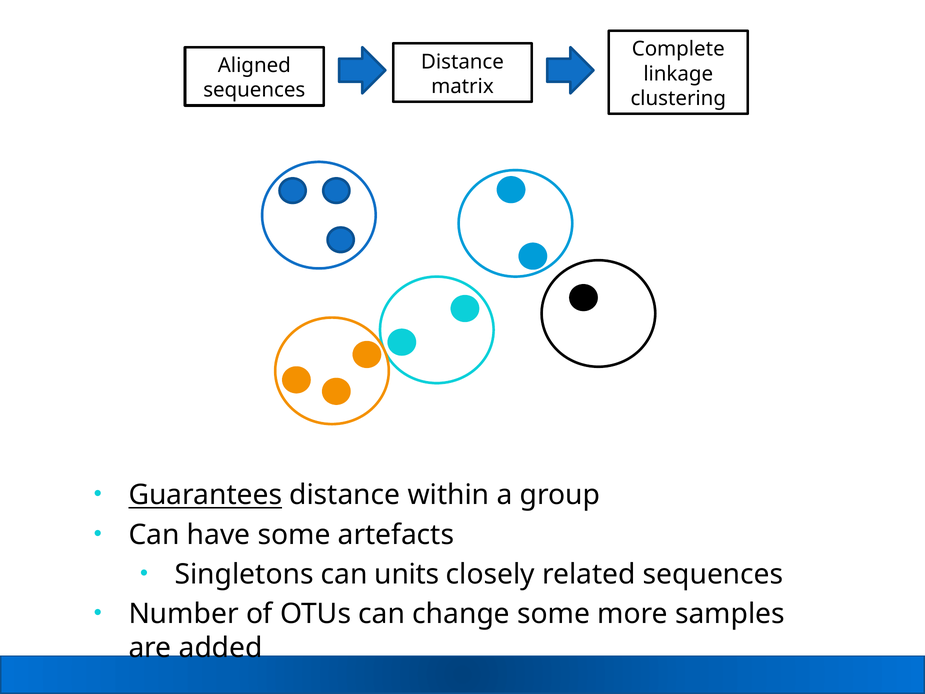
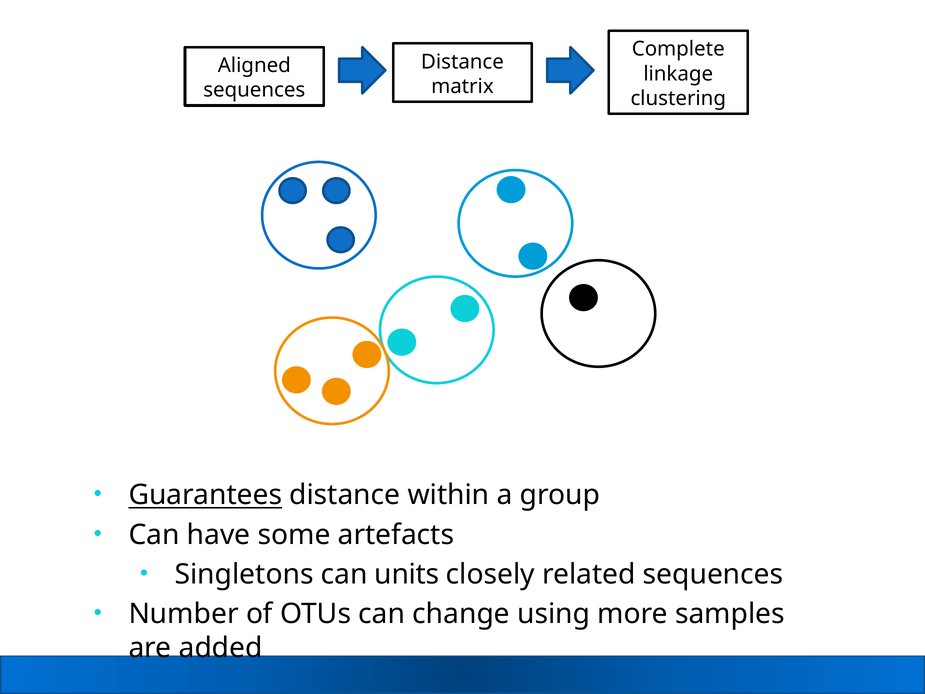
change some: some -> using (554, 614)
